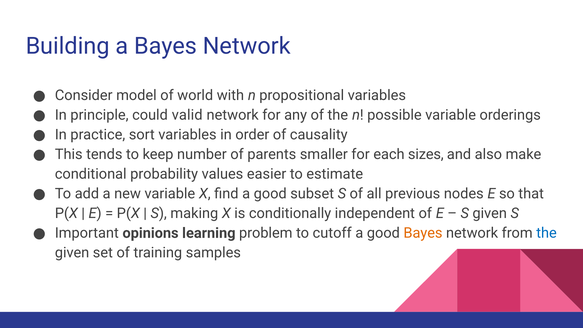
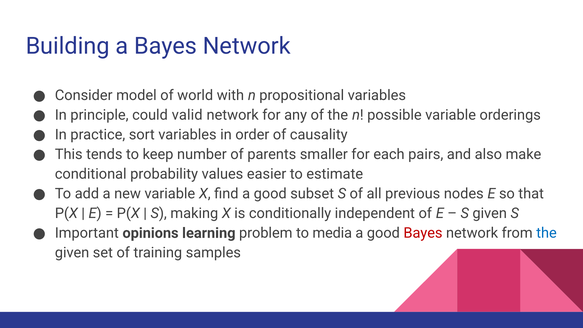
sizes: sizes -> pairs (426, 154)
cutoff: cutoff -> media (332, 233)
Bayes colour: orange -> red (423, 233)
